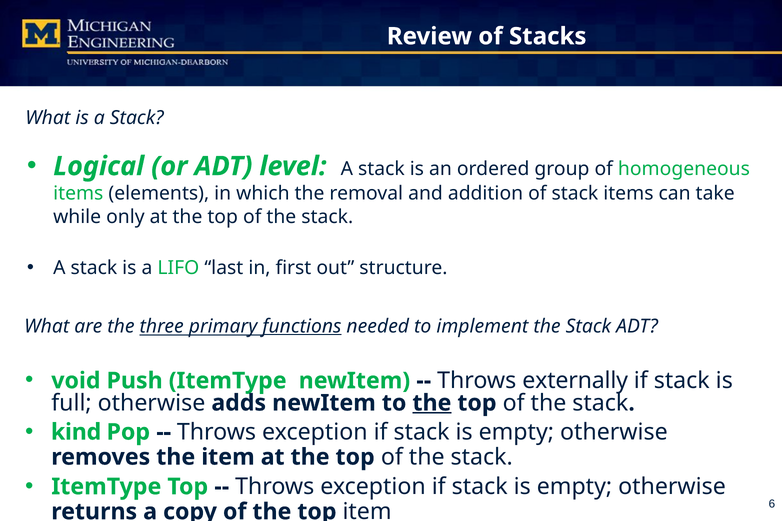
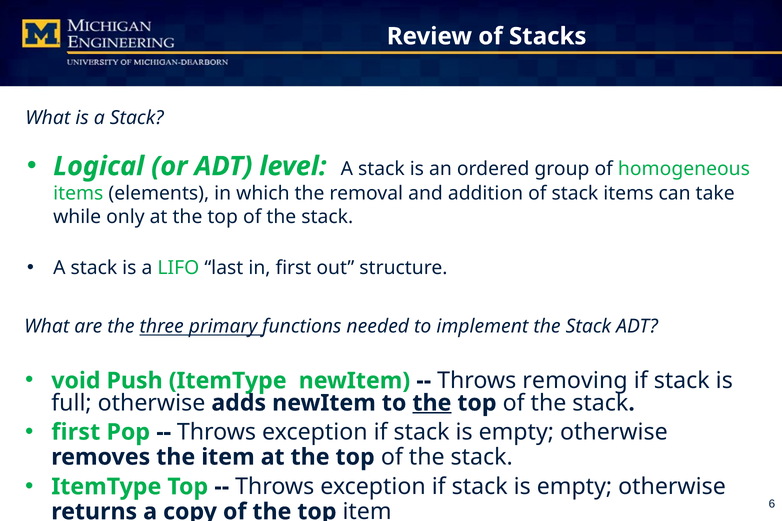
functions underline: present -> none (302, 326)
externally: externally -> removing (575, 381)
kind: kind -> first (76, 432)
